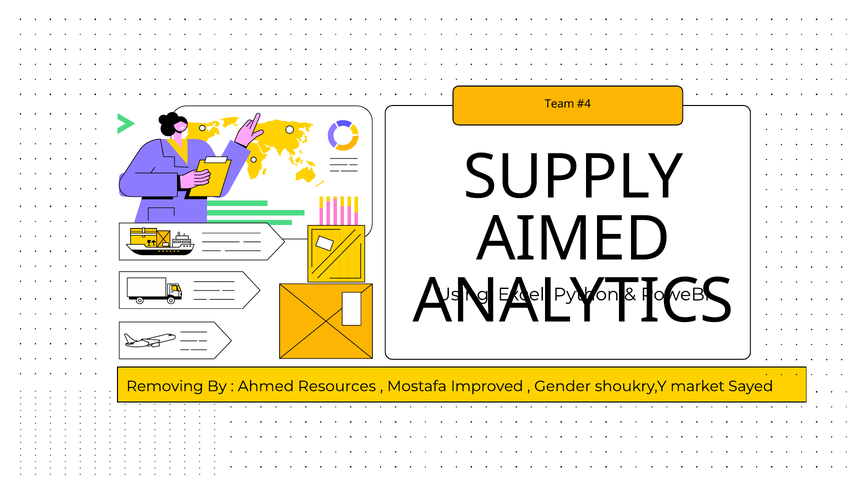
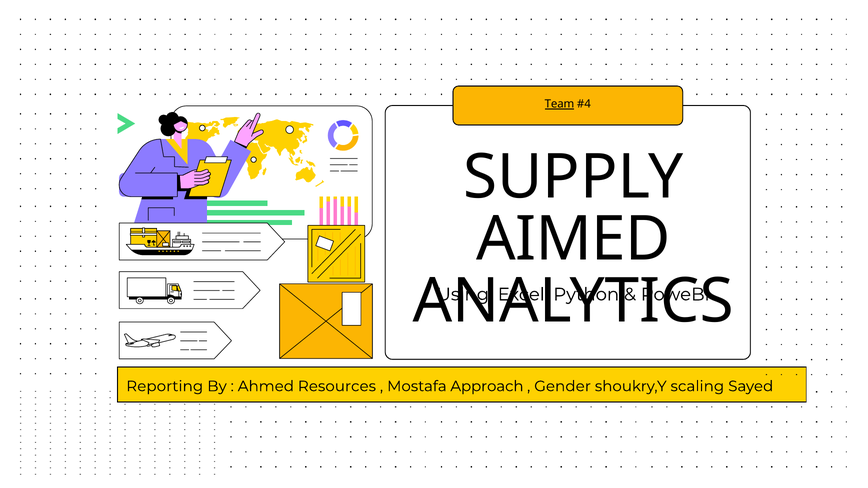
Team underline: none -> present (559, 104)
Removing: Removing -> Reporting (165, 386)
Improved: Improved -> Approach (487, 386)
market: market -> scaling (697, 386)
